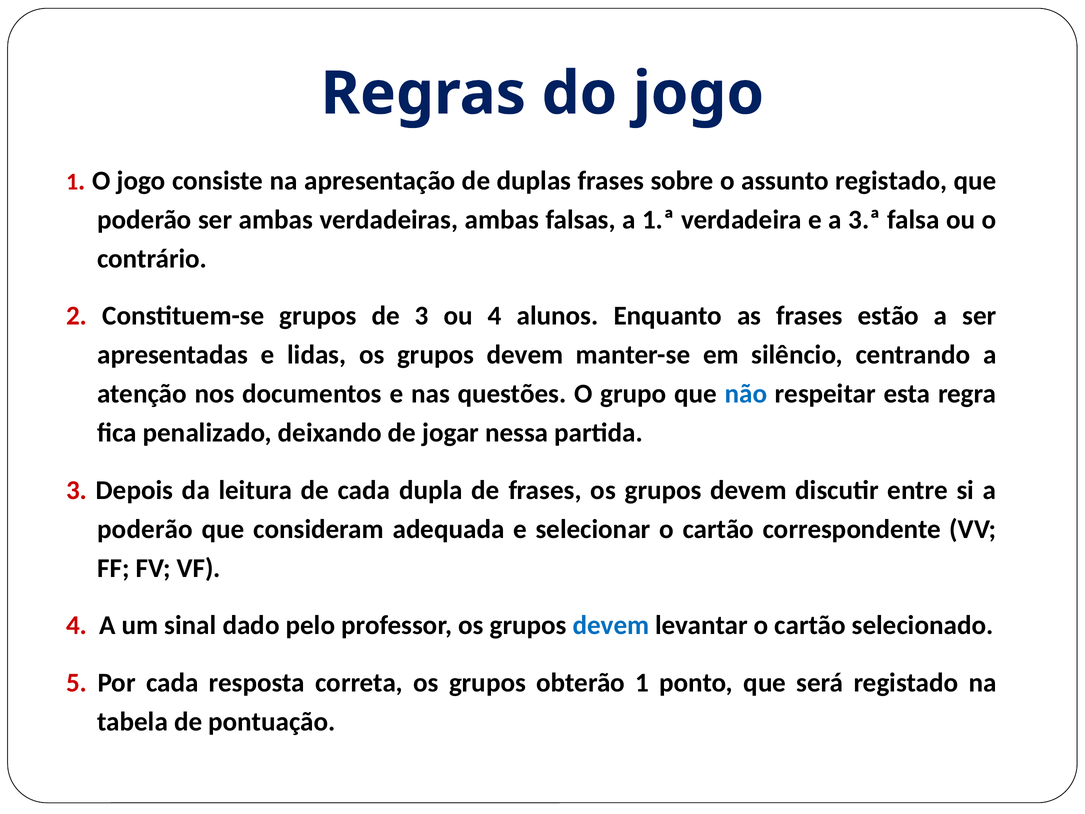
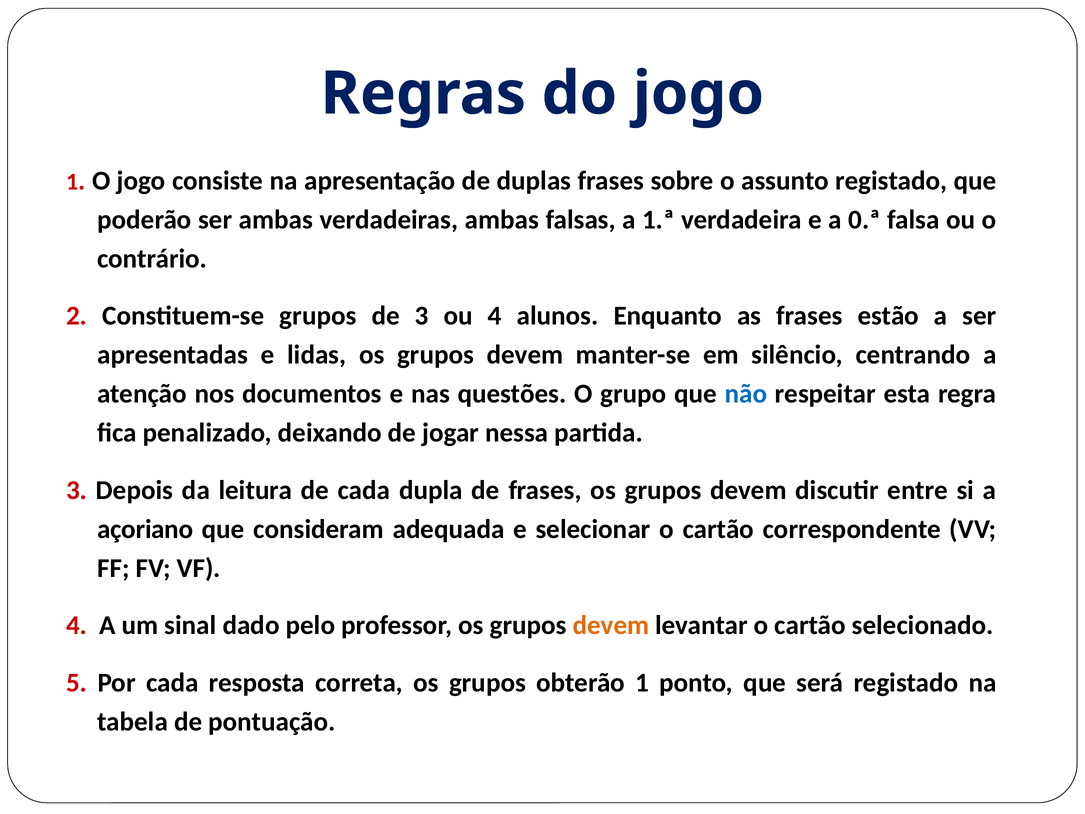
3.ª: 3.ª -> 0.ª (865, 220)
poderão: poderão -> açoriano (145, 529)
devem colour: blue -> orange (611, 625)
